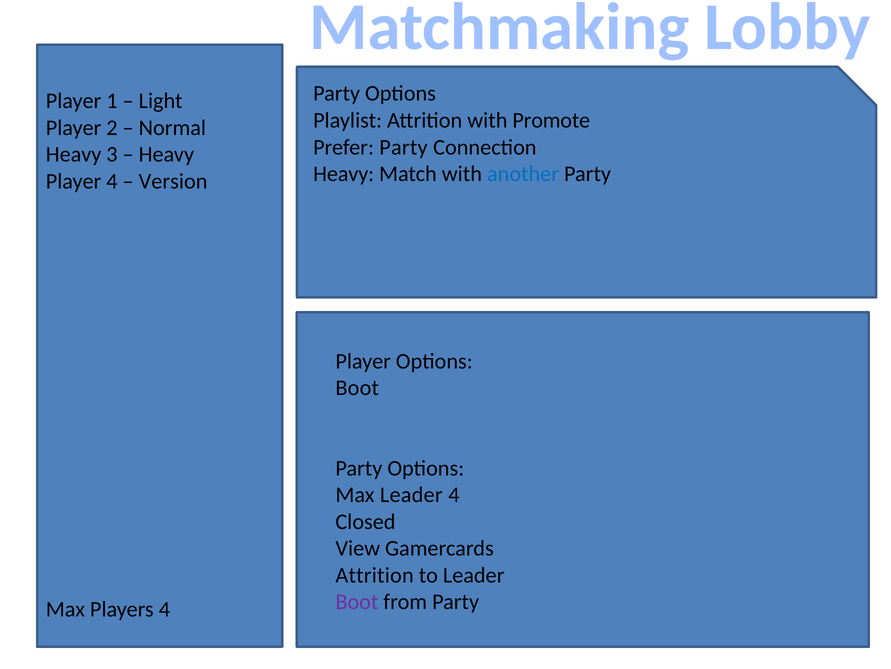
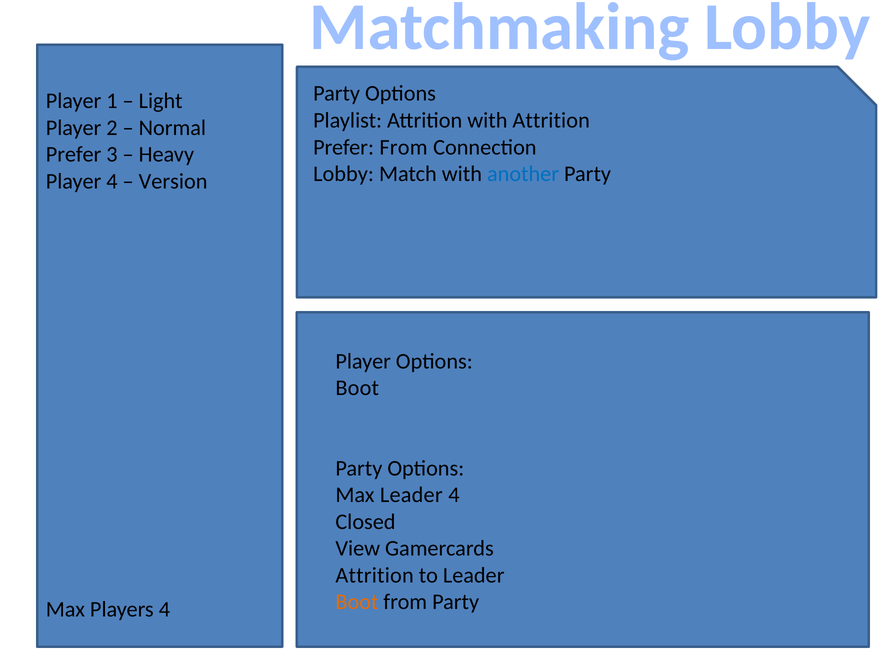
with Promote: Promote -> Attrition (551, 120)
Prefer Party: Party -> From (403, 147)
Heavy: Heavy -> Prefer (74, 154)
Heavy: Heavy -> Lobby (344, 174)
Boot colour: purple -> orange (357, 601)
